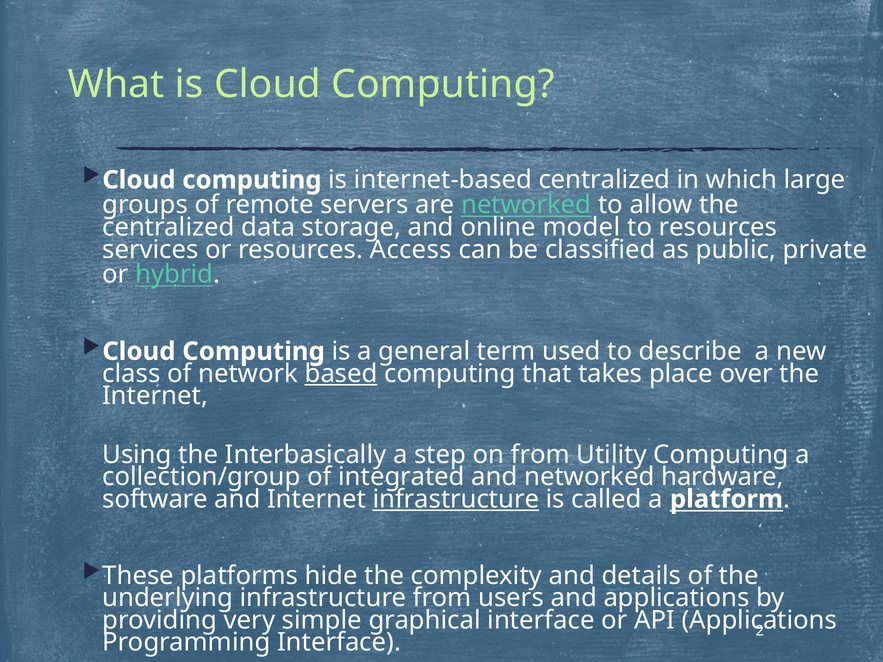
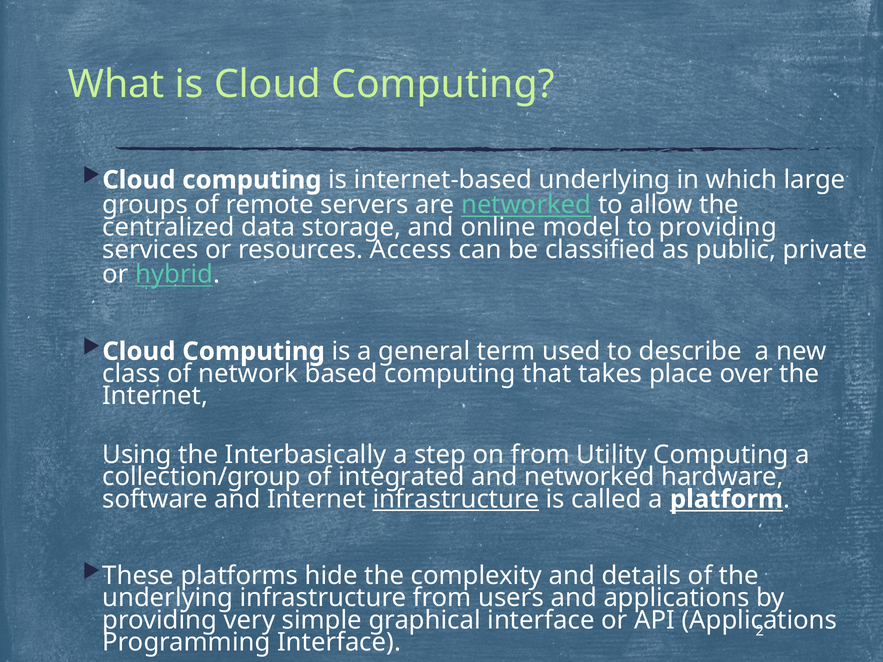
internet-based centralized: centralized -> underlying (604, 180)
to resources: resources -> providing (718, 228)
based underline: present -> none (341, 374)
